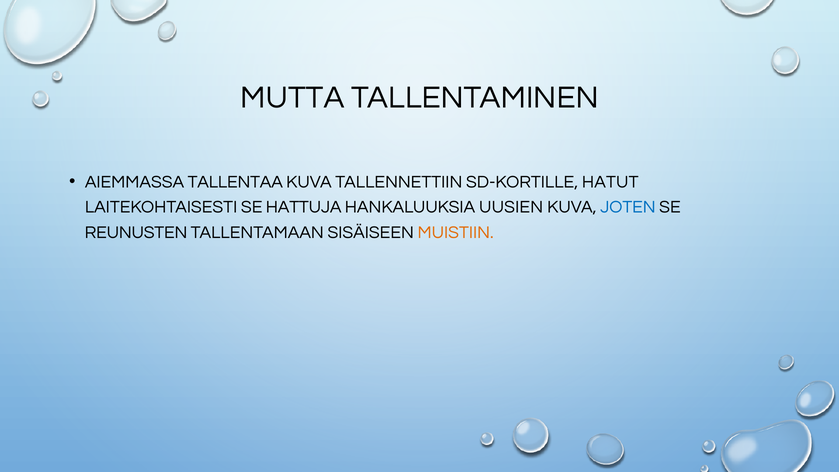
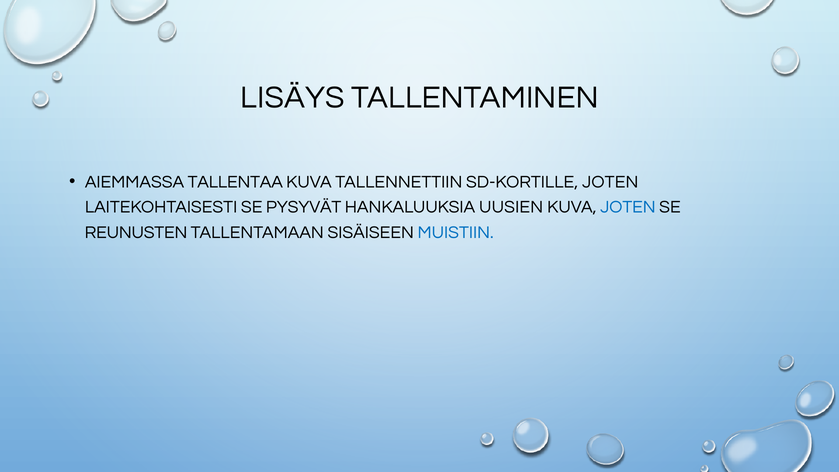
MUTTA: MUTTA -> LISÄYS (292, 97)
SD-KORTILLE HATUT: HATUT -> JOTEN (610, 182)
HATTUJA: HATTUJA -> PYSYVÄT (304, 207)
MUISTIIN colour: orange -> blue (456, 232)
